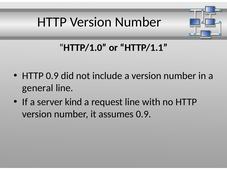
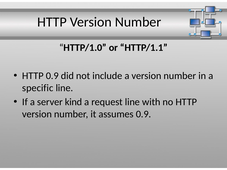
general: general -> specific (38, 88)
